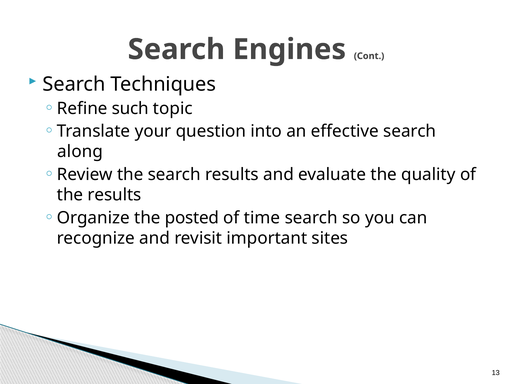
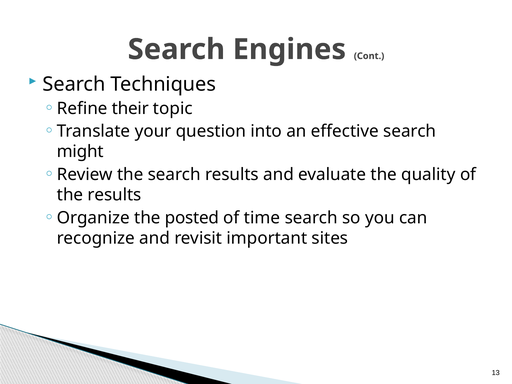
such: such -> their (130, 108)
along: along -> might (80, 152)
